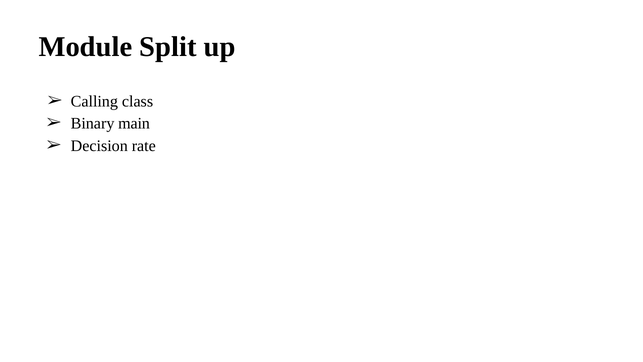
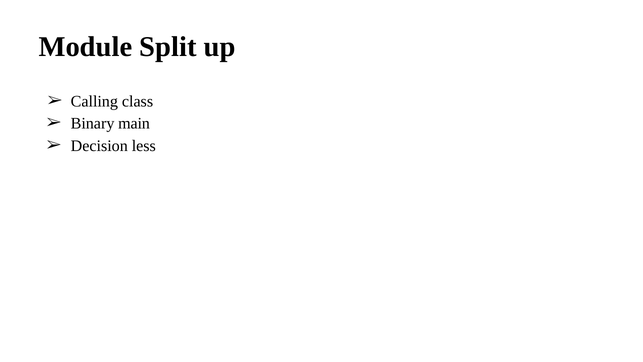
rate: rate -> less (144, 146)
